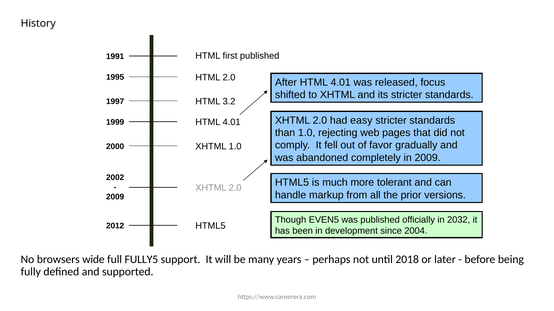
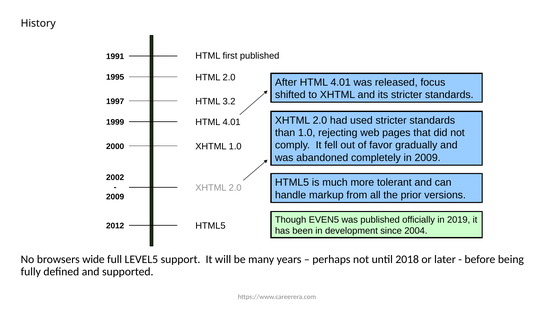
easy: easy -> used (361, 121)
2032: 2032 -> 2019 (459, 220)
FULLY5: FULLY5 -> LEVEL5 (141, 260)
